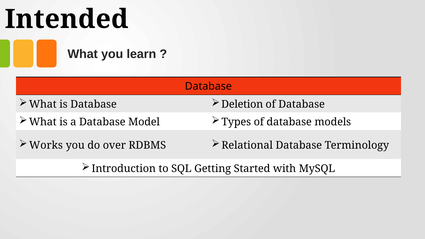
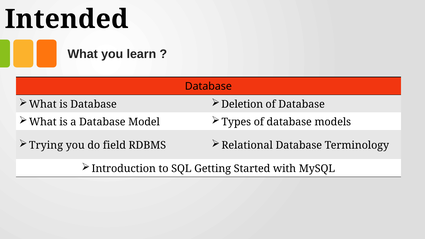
Works: Works -> Trying (46, 145)
over: over -> field (114, 145)
